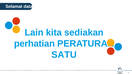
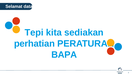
Lain: Lain -> Tepi (34, 32)
SATU: SATU -> BAPA (64, 54)
